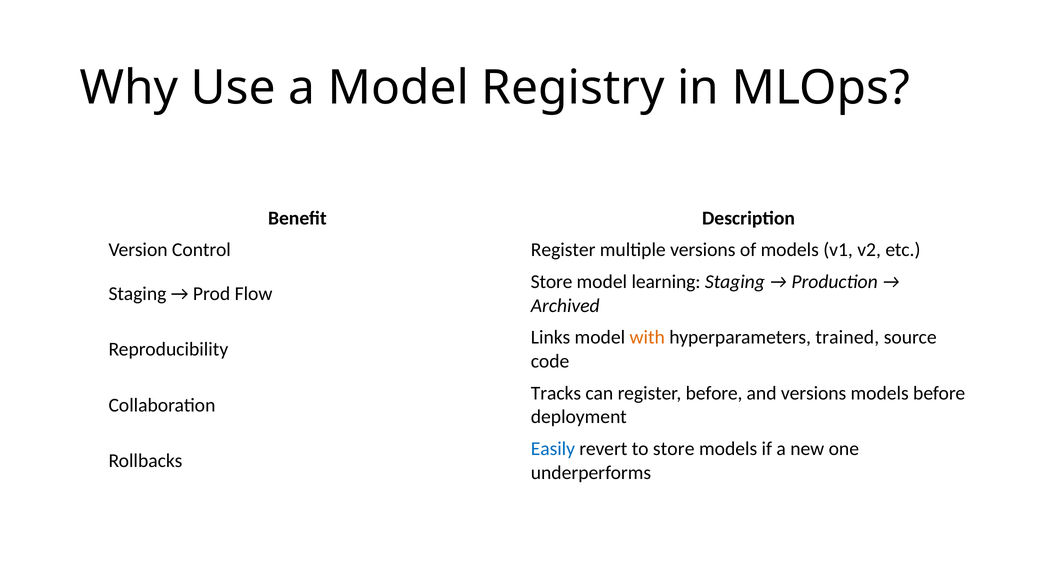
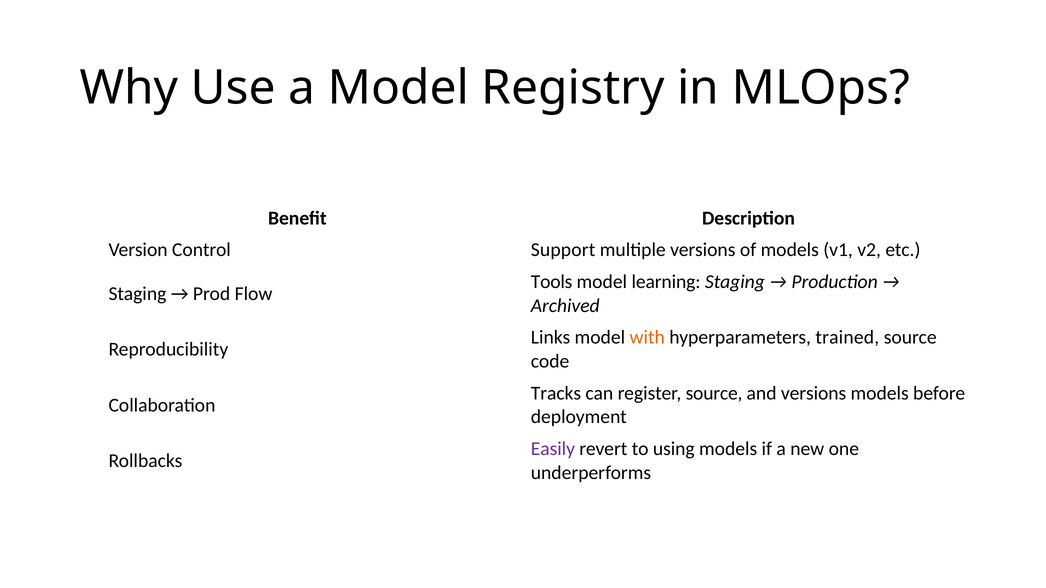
Control Register: Register -> Support (563, 250)
Store: Store -> Tools (552, 282)
register before: before -> source (714, 393)
Easily colour: blue -> purple (553, 449)
to store: store -> using (674, 449)
